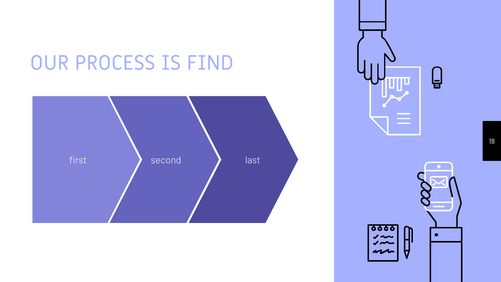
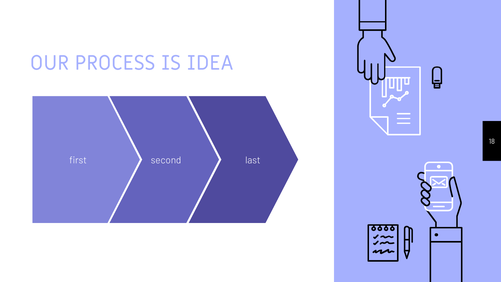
FIND: FIND -> IDEA (210, 63)
